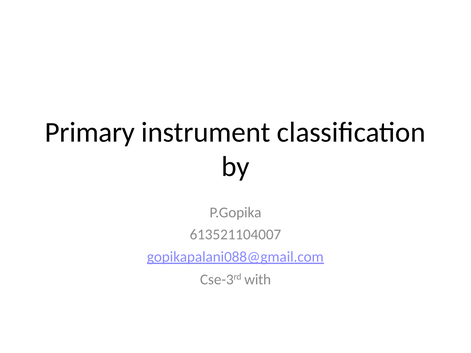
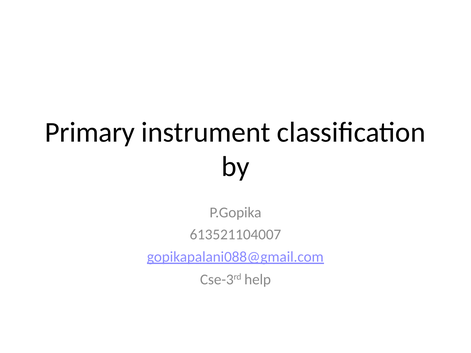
with: with -> help (258, 280)
